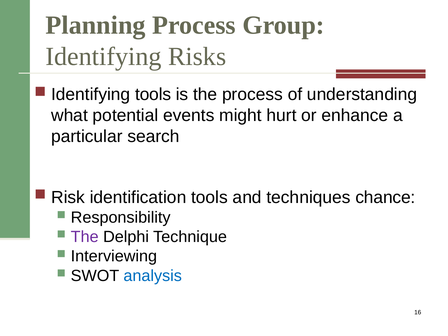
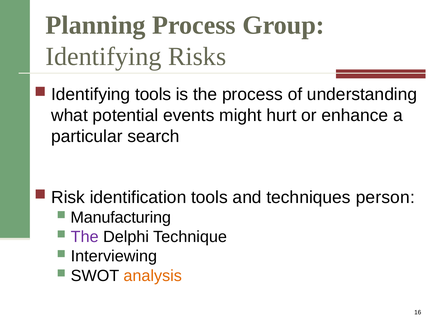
chance: chance -> person (385, 197)
Responsibility: Responsibility -> Manufacturing (121, 217)
analysis colour: blue -> orange (153, 276)
